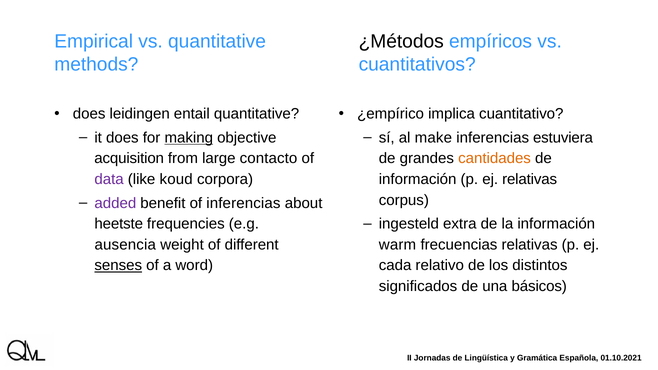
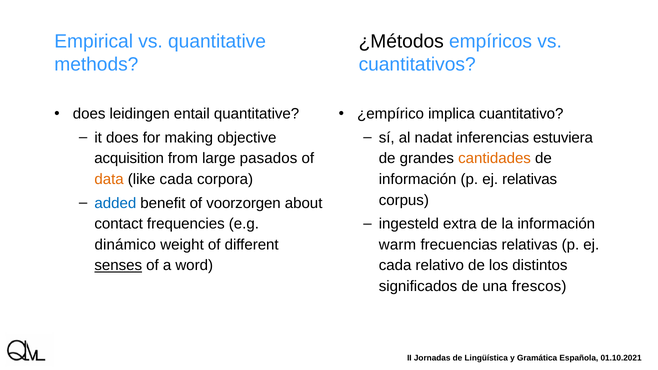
making underline: present -> none (189, 138)
make: make -> nadat (433, 138)
contacto: contacto -> pasados (269, 159)
data colour: purple -> orange (109, 179)
like koud: koud -> cada (176, 179)
added colour: purple -> blue (115, 203)
of inferencias: inferencias -> voorzorgen (244, 203)
heetste: heetste -> contact (119, 224)
ausencia: ausencia -> dinámico (125, 245)
básicos: básicos -> frescos (539, 286)
